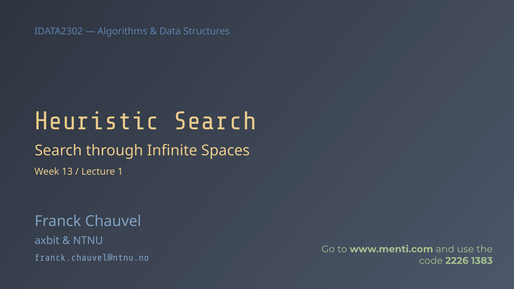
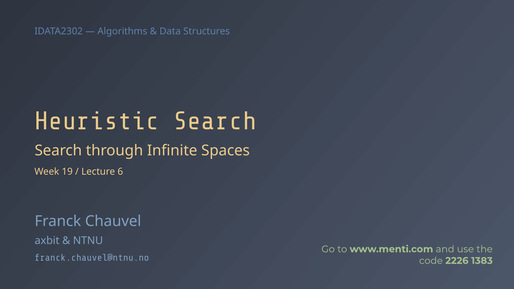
13: 13 -> 19 (67, 172)
1: 1 -> 6 (120, 172)
